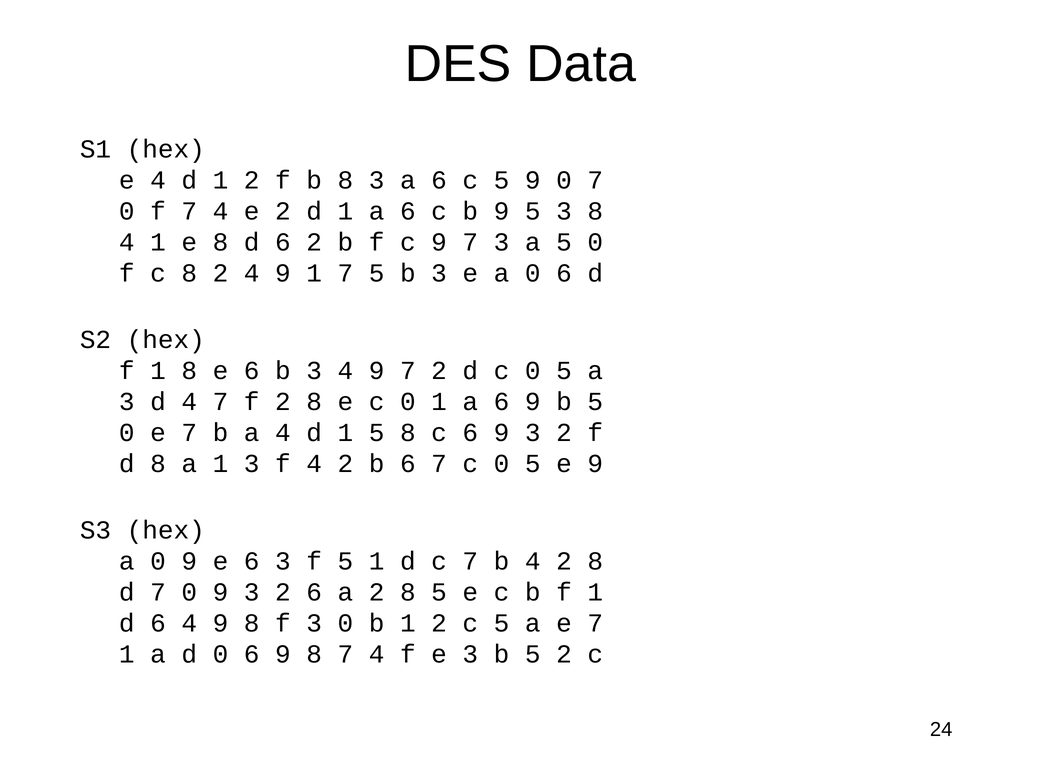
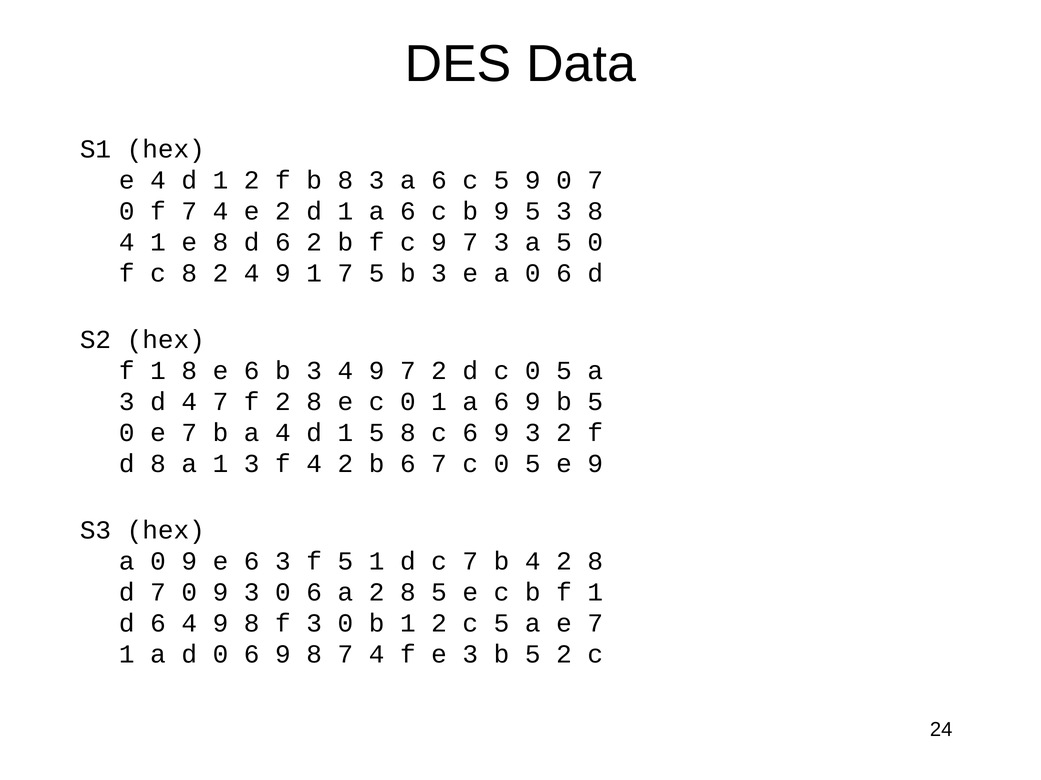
0 9 3 2: 2 -> 0 (283, 593)
